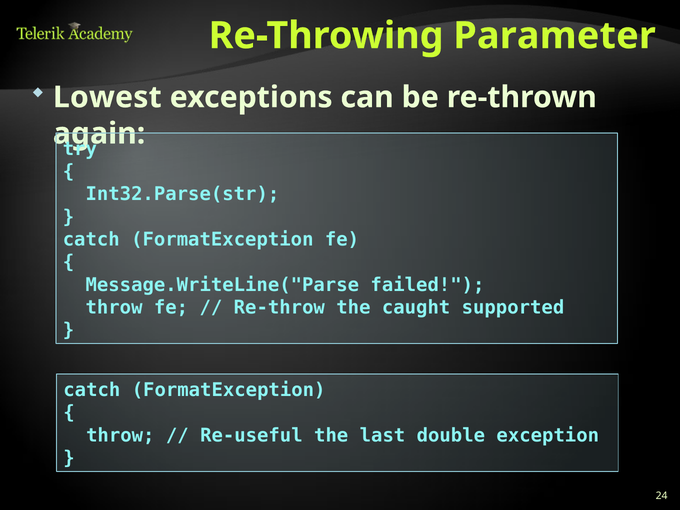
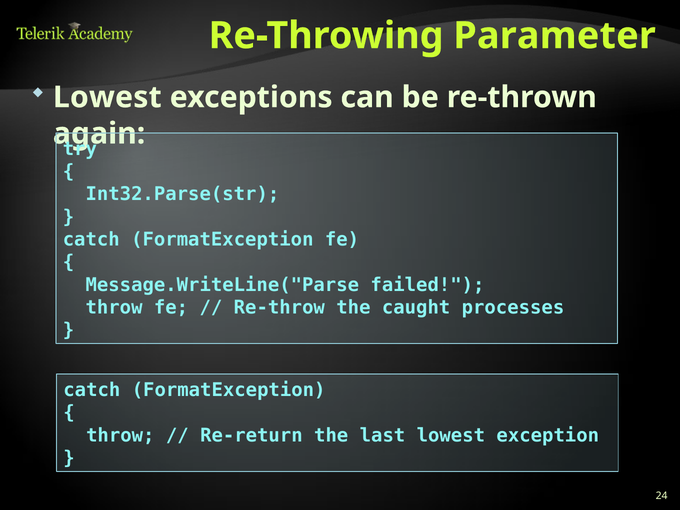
supported: supported -> processes (513, 308)
Re-useful: Re-useful -> Re-return (251, 435)
last double: double -> lowest (451, 435)
